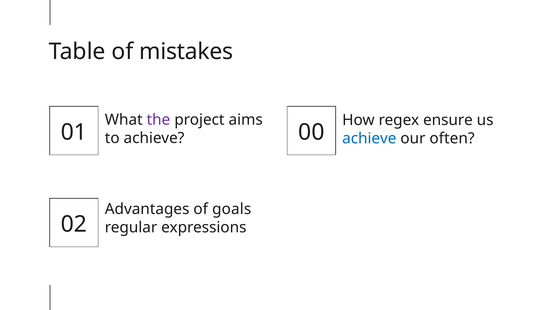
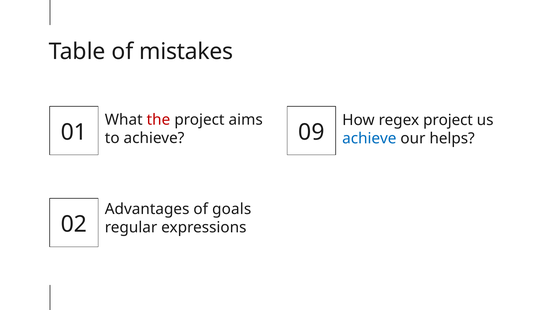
the colour: purple -> red (158, 120)
regex ensure: ensure -> project (448, 120)
00: 00 -> 09 (311, 132)
often: often -> helps (452, 138)
